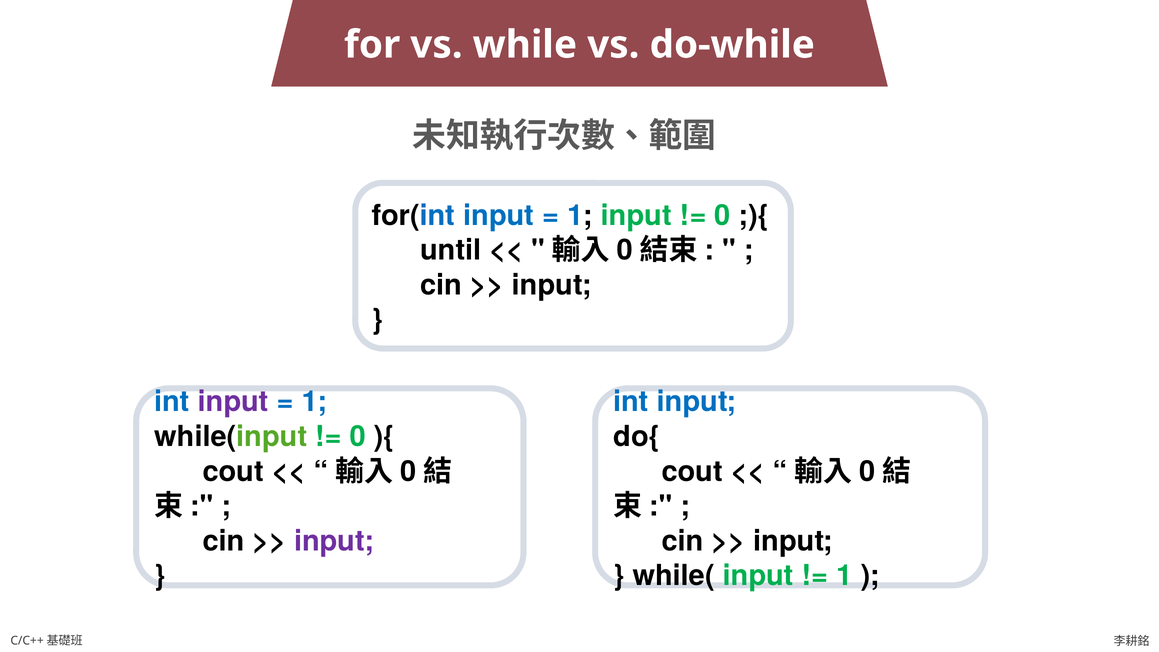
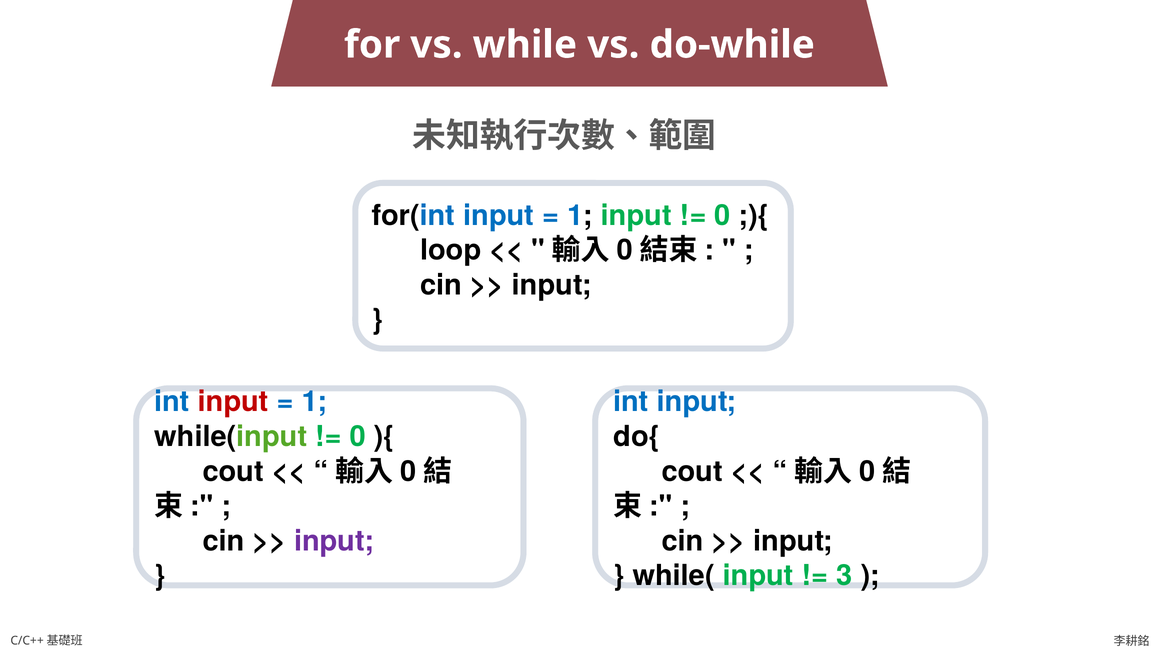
until: until -> loop (451, 250)
input colour: purple -> red (233, 402)
1: 1 -> 3 (844, 576)
